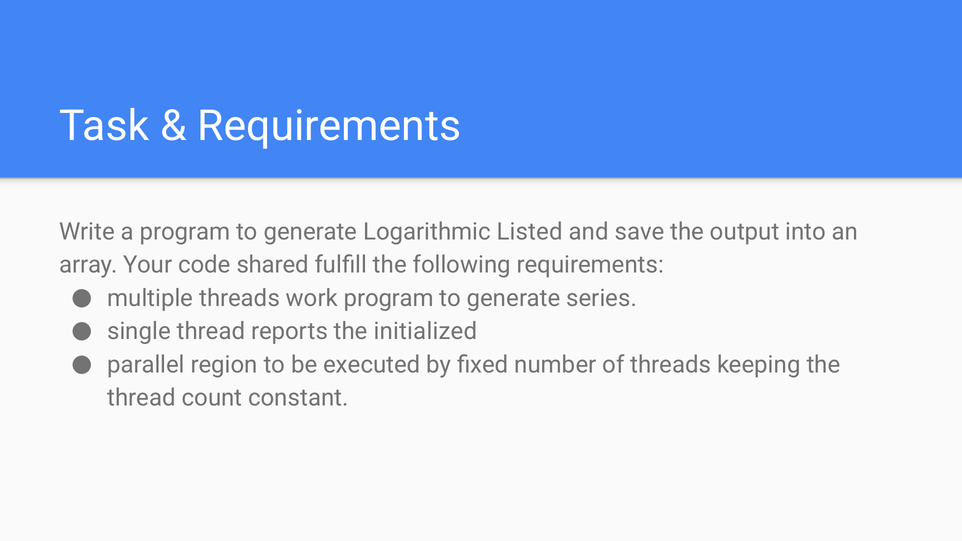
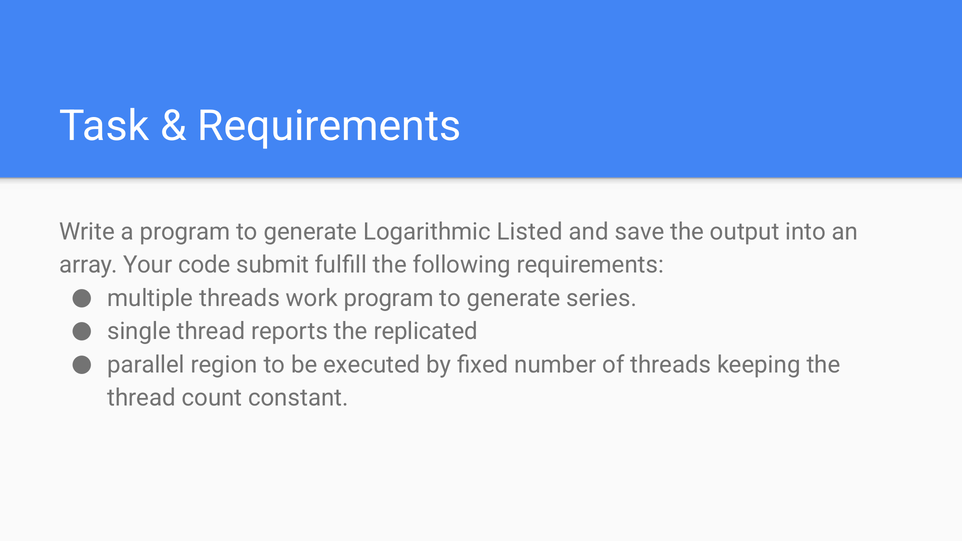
shared: shared -> submit (273, 265)
initialized: initialized -> replicated (426, 331)
